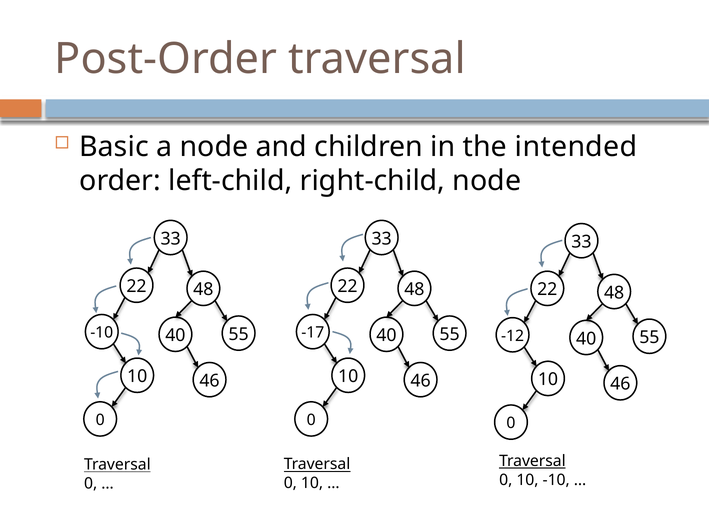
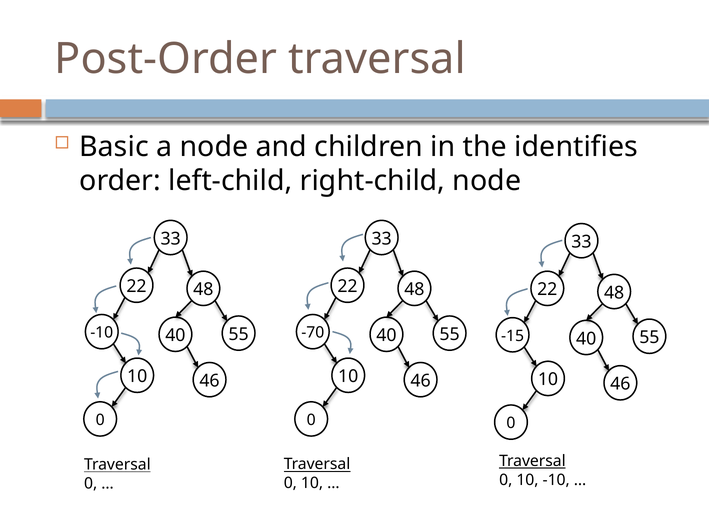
intended: intended -> identifies (576, 147)
-17: -17 -> -70 (313, 333)
-12: -12 -> -15 (513, 336)
